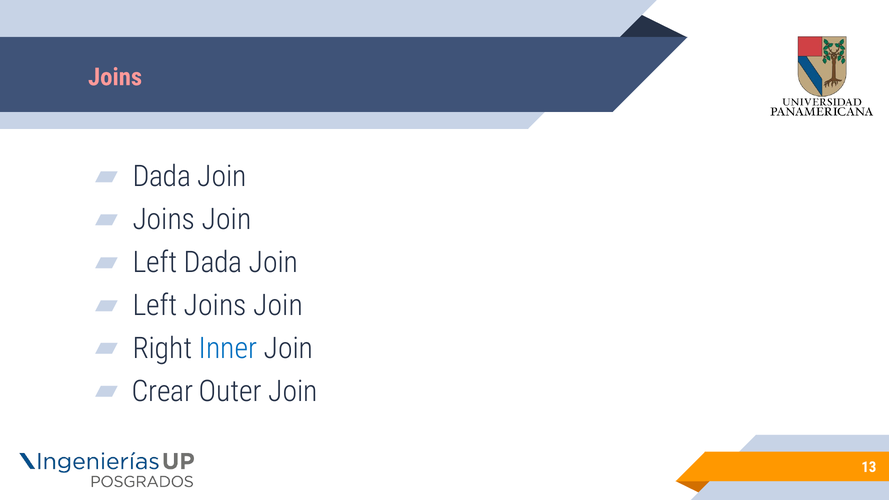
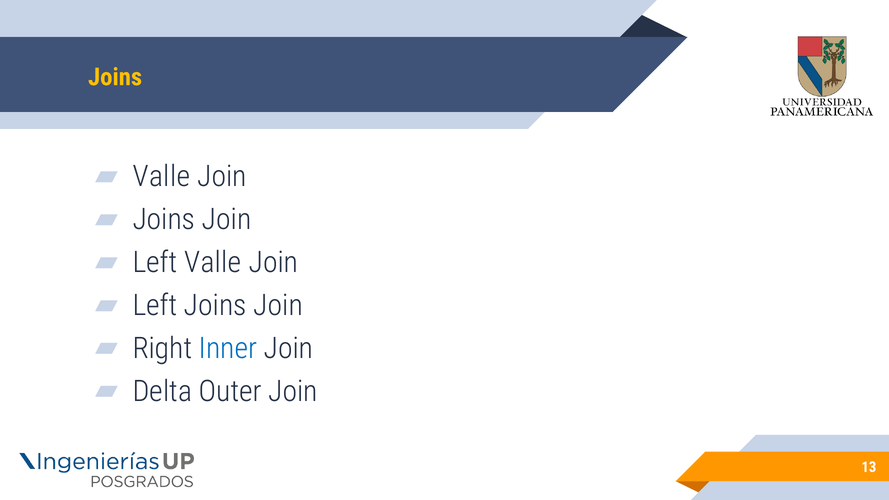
Joins colour: pink -> yellow (115, 77)
Dada: Dada -> Valle (162, 177)
Left Dada: Dada -> Valle (213, 263)
Crear: Crear -> Delta (162, 391)
